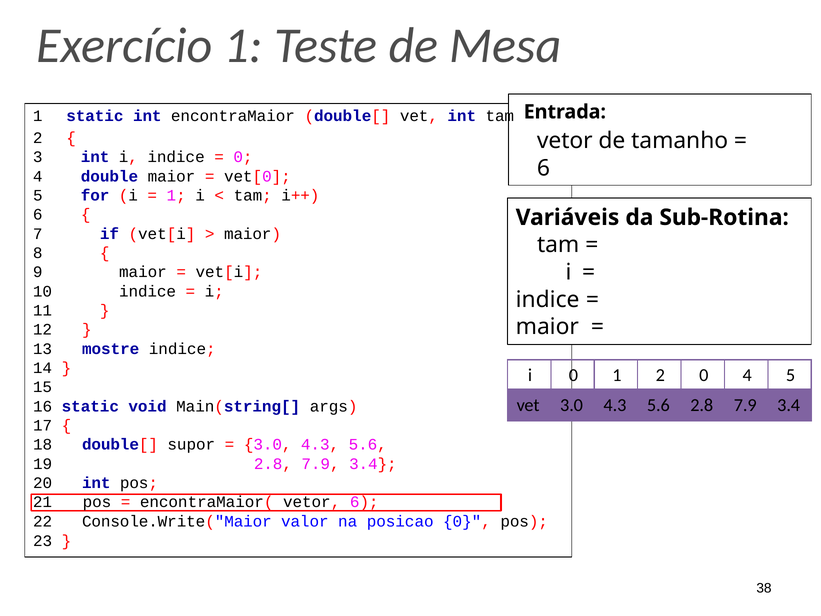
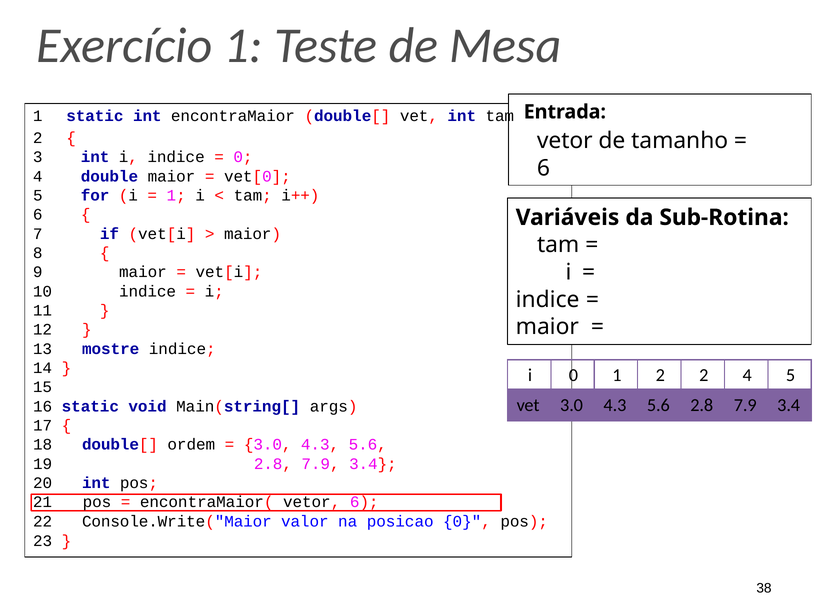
2 0: 0 -> 2 (704, 375)
supor: supor -> ordem (191, 444)
